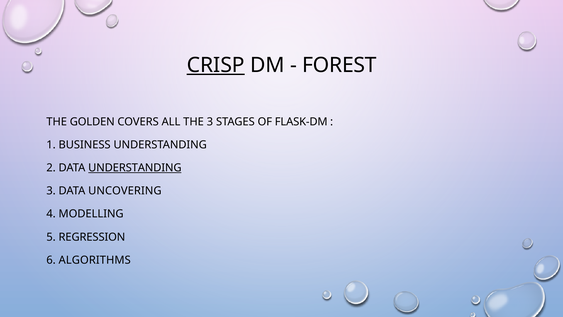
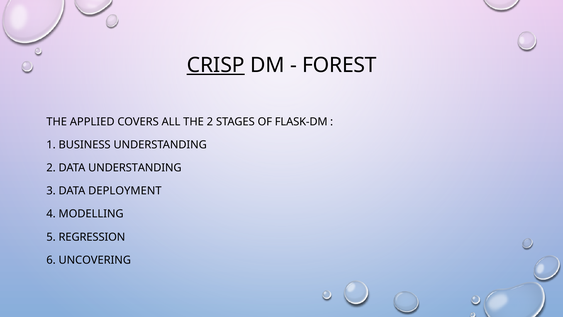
GOLDEN: GOLDEN -> APPLIED (92, 122)
THE 3: 3 -> 2 (210, 122)
UNDERSTANDING underline: present -> none (135, 168)
UNCOVERING: UNCOVERING -> DEPLOYMENT (125, 191)
ALGORITHMS: ALGORITHMS -> UNCOVERING (95, 260)
